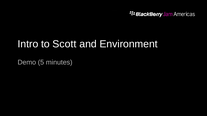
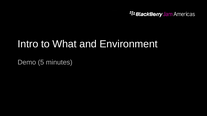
Scott: Scott -> What (65, 44)
